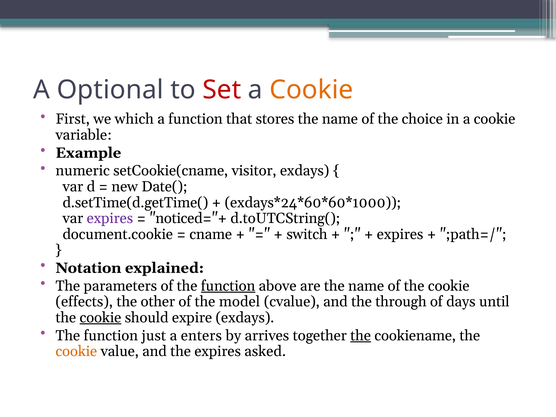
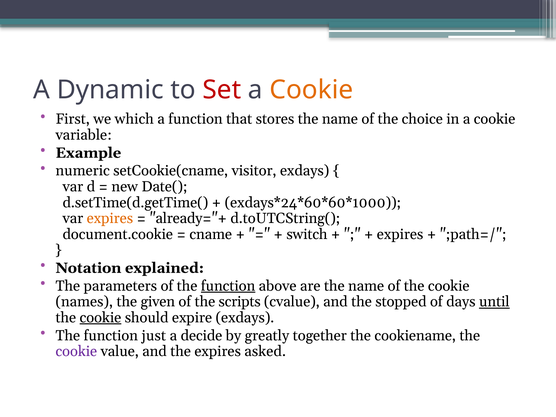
Optional: Optional -> Dynamic (110, 90)
expires colour: purple -> orange (110, 218)
noticed="+: noticed="+ -> already="+ (188, 218)
effects: effects -> names (84, 302)
other: other -> given (158, 302)
model: model -> scripts (240, 302)
through: through -> stopped (401, 302)
until underline: none -> present (494, 302)
enters: enters -> decide (201, 336)
arrives: arrives -> greatly (267, 336)
the underline: present -> none (361, 336)
cookie colour: orange -> purple (76, 351)
